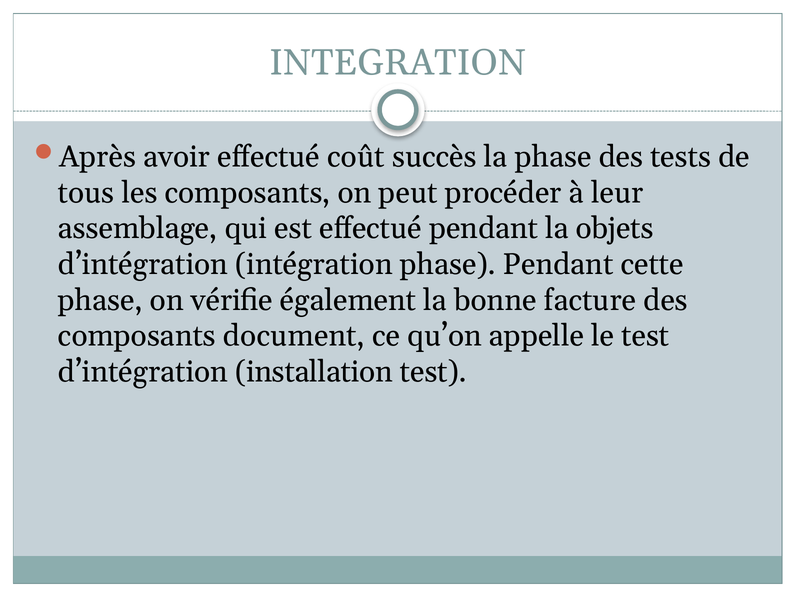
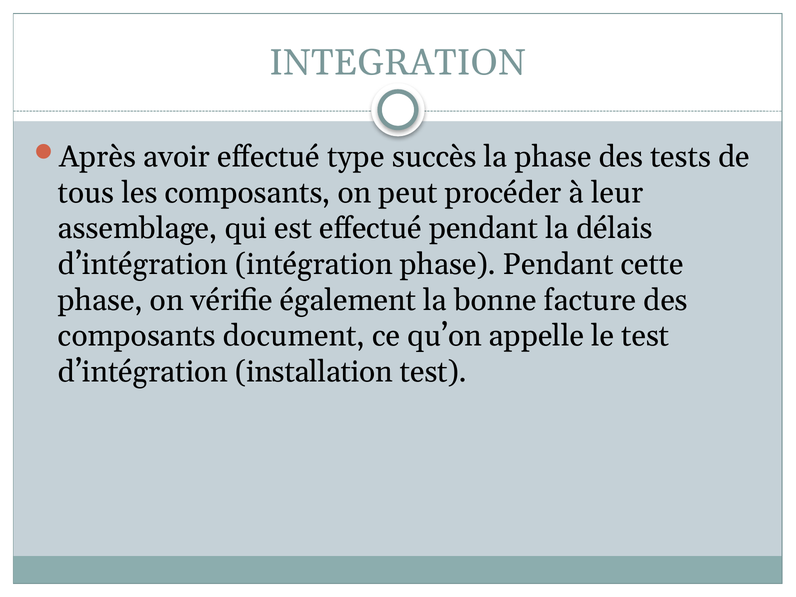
coût: coût -> type (356, 157)
objets: objets -> délais (614, 229)
